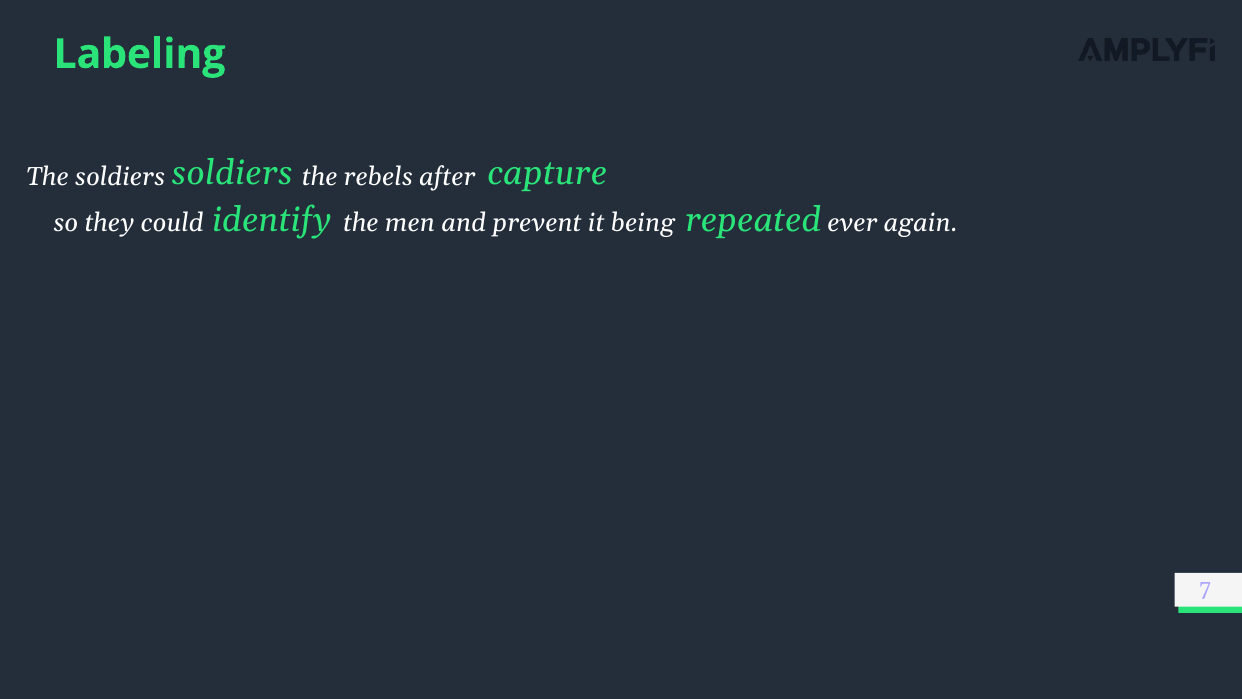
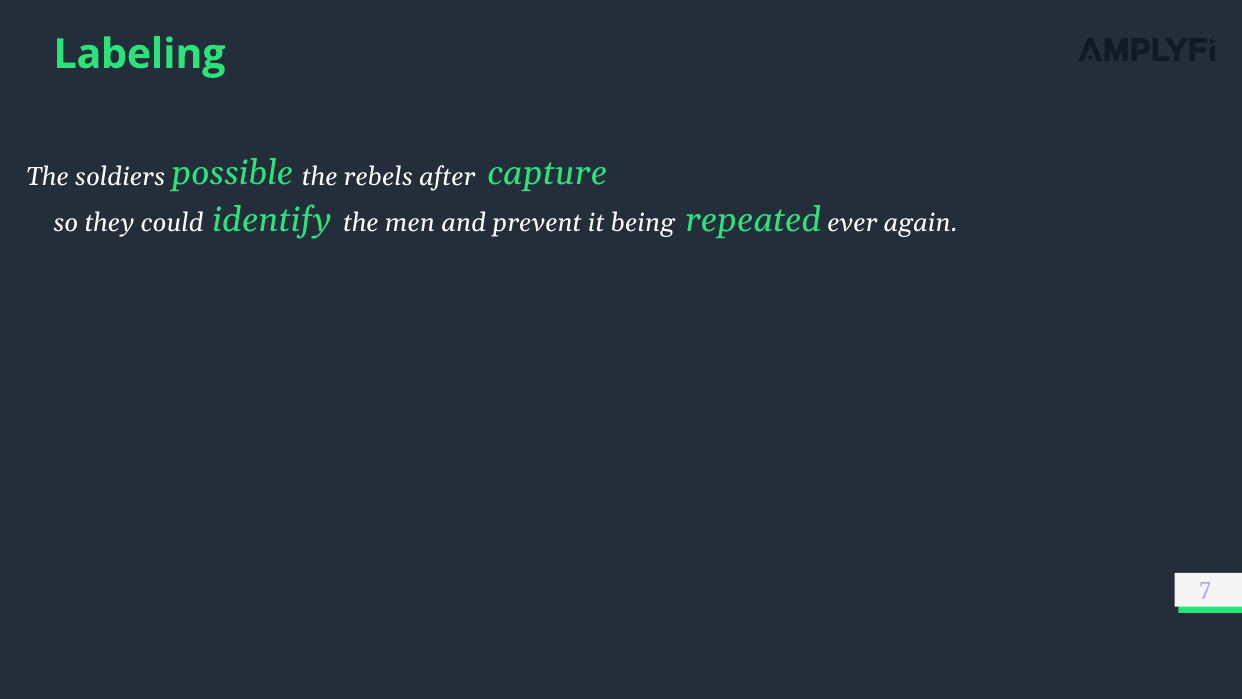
soldiers: soldiers -> possible (232, 173)
